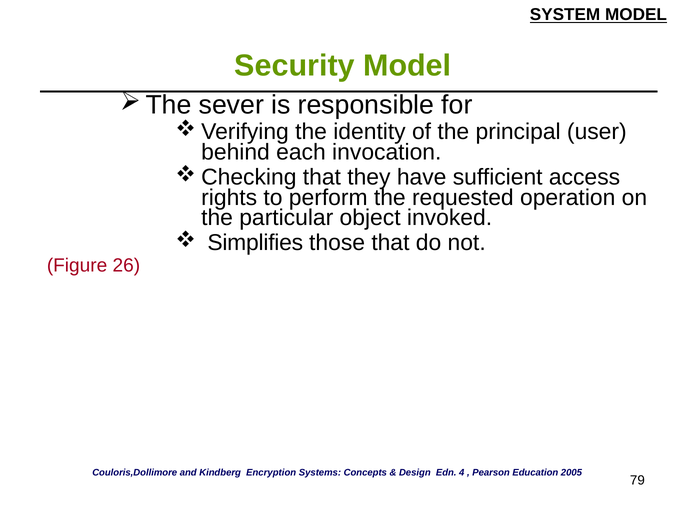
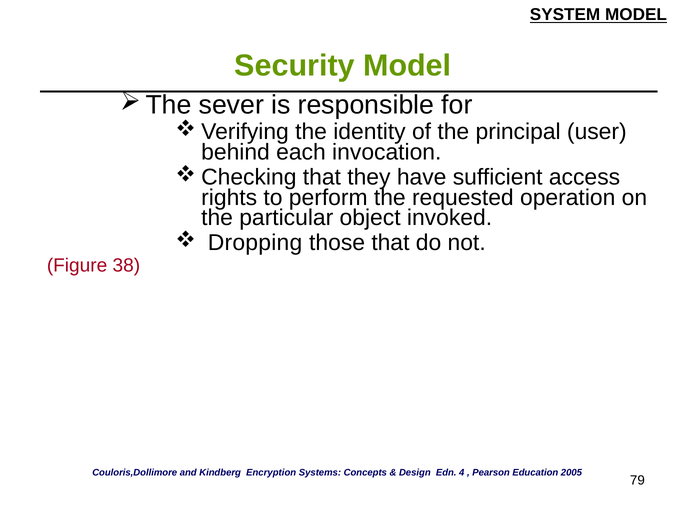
Simplifies: Simplifies -> Dropping (255, 243)
26: 26 -> 38 (126, 266)
